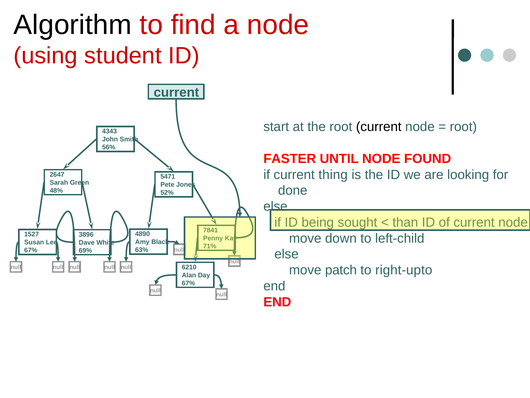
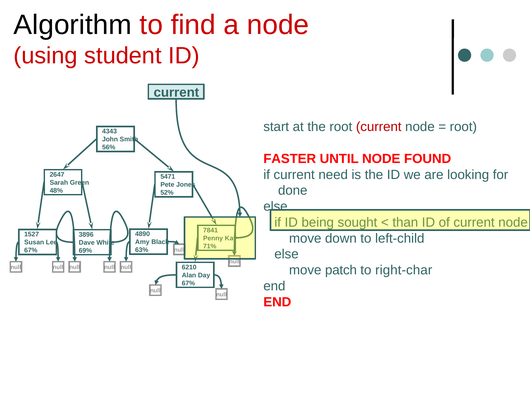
current colour: black -> red (379, 127)
thing: thing -> need (333, 174)
right-upto: right-upto -> right-char (404, 270)
